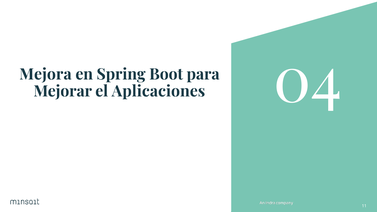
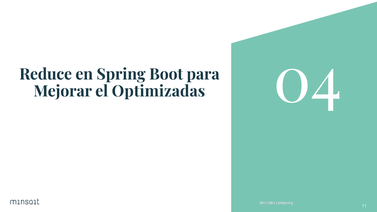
Mejora: Mejora -> Reduce (46, 74)
Aplicaciones: Aplicaciones -> Optimizadas (158, 91)
